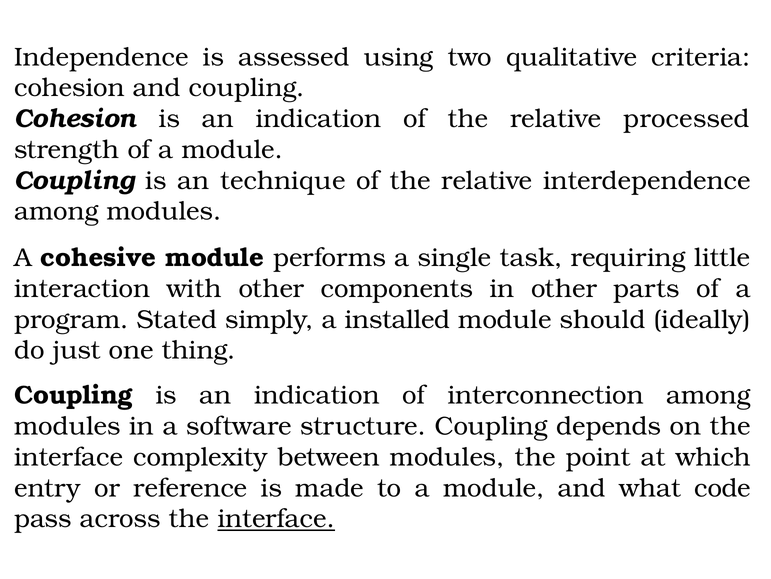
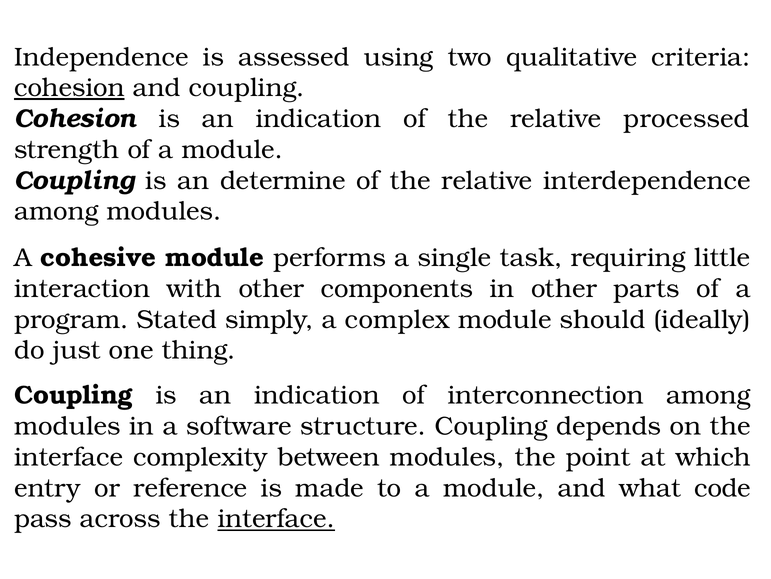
cohesion underline: none -> present (69, 88)
technique: technique -> determine (283, 180)
installed: installed -> complex (397, 319)
